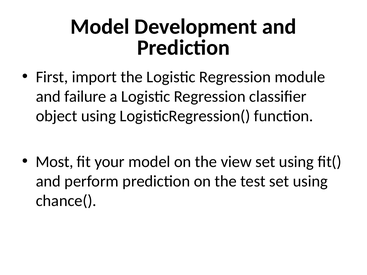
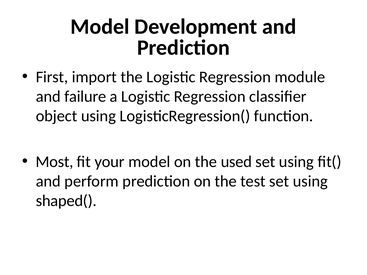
view: view -> used (236, 162)
chance(: chance( -> shaped( (66, 201)
